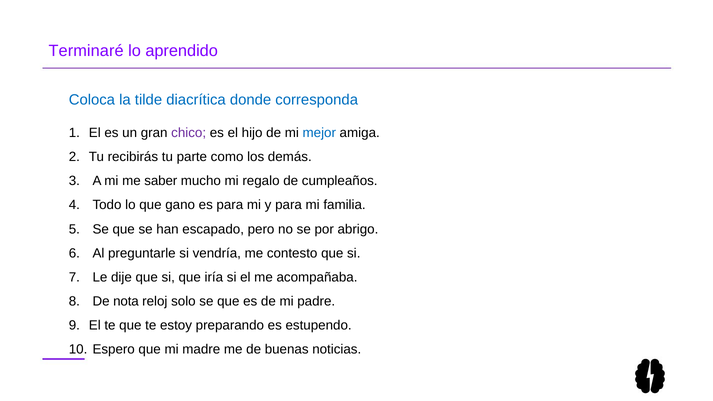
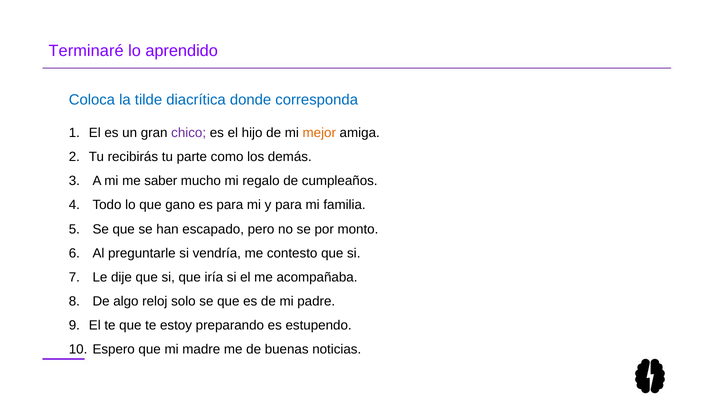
mejor colour: blue -> orange (319, 133)
abrigo: abrigo -> monto (358, 229)
nota: nota -> algo (126, 301)
